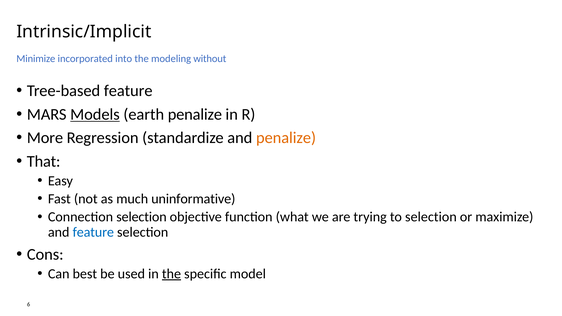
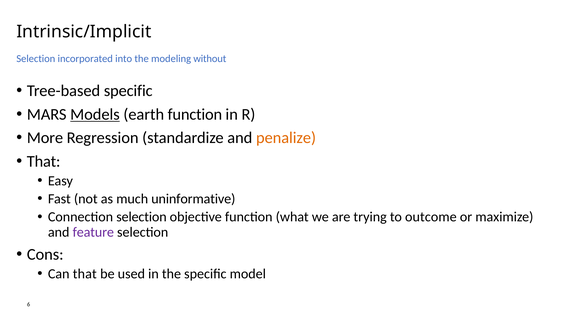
Minimize: Minimize -> Selection (36, 59)
Tree-based feature: feature -> specific (128, 91)
earth penalize: penalize -> function (195, 114)
to selection: selection -> outcome (431, 217)
feature colour: blue -> purple (93, 232)
Can best: best -> that (85, 274)
the underline: present -> none (171, 274)
